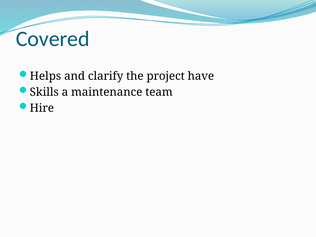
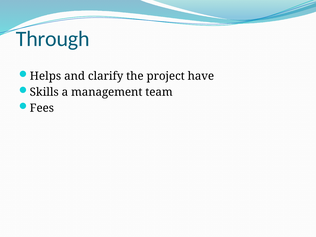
Covered: Covered -> Through (53, 39)
maintenance: maintenance -> management (107, 92)
Hire: Hire -> Fees (42, 108)
